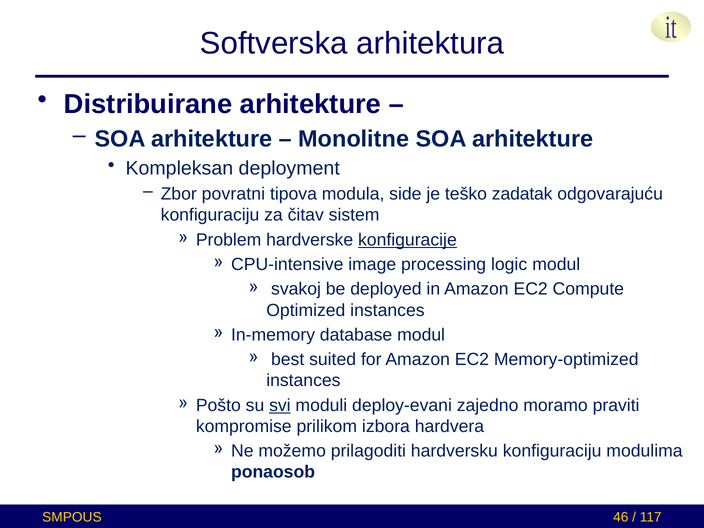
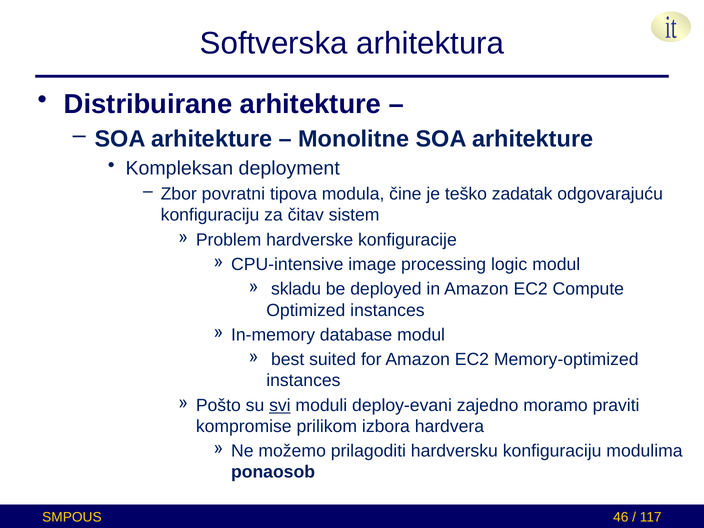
side: side -> čine (405, 194)
konfiguracije underline: present -> none (407, 240)
svakoj: svakoj -> skladu (296, 289)
